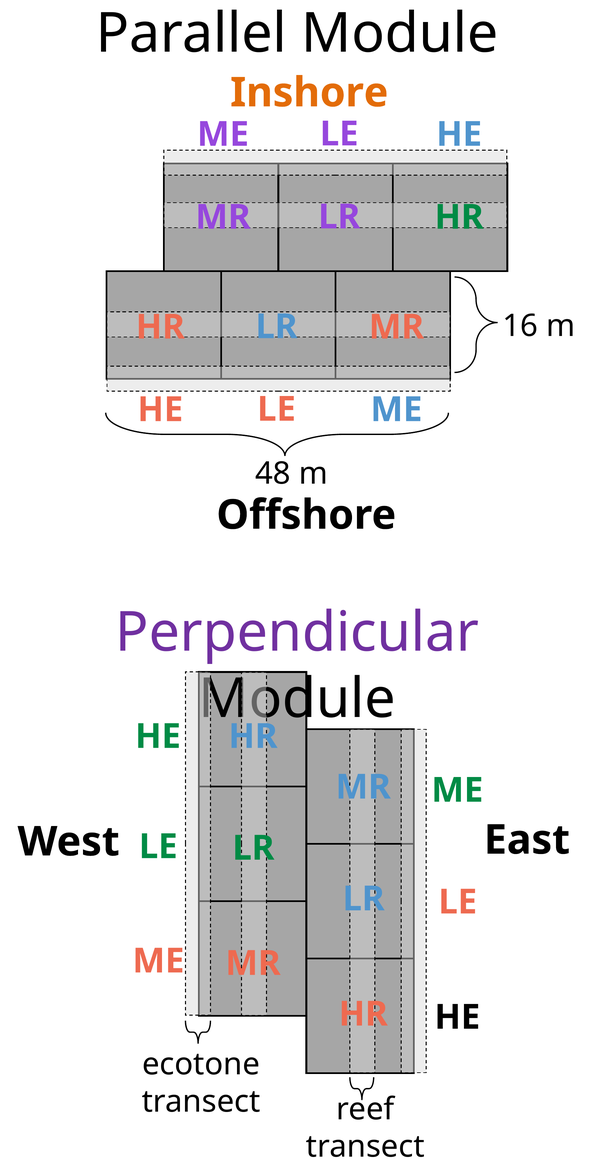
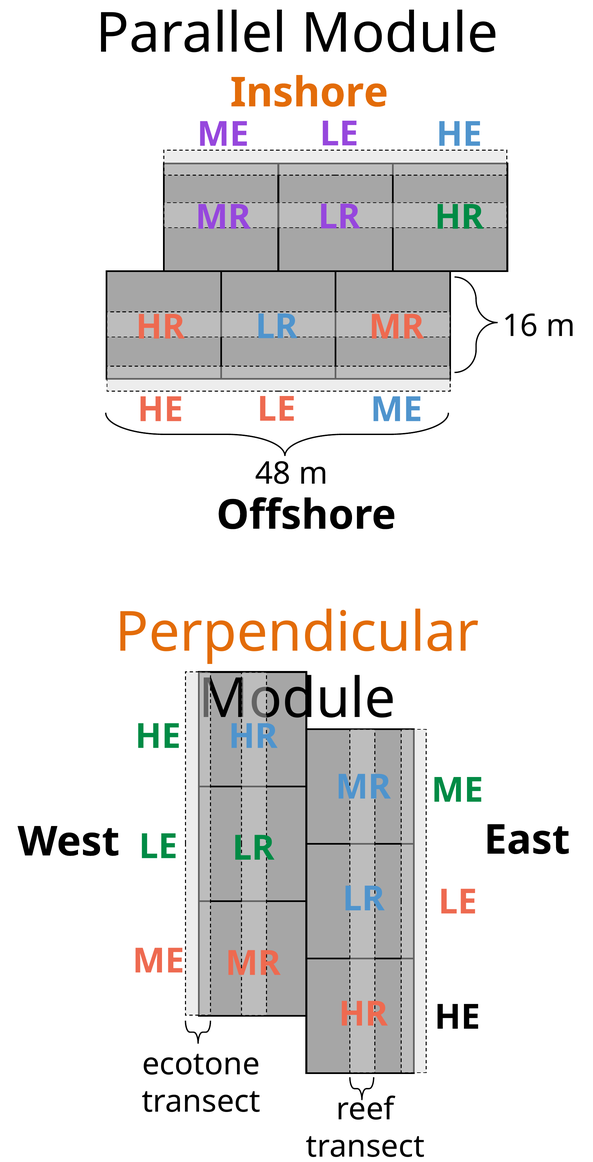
Perpendicular colour: purple -> orange (297, 632)
